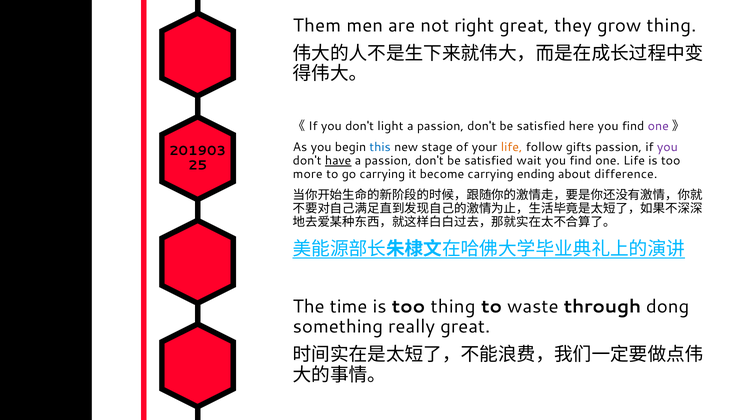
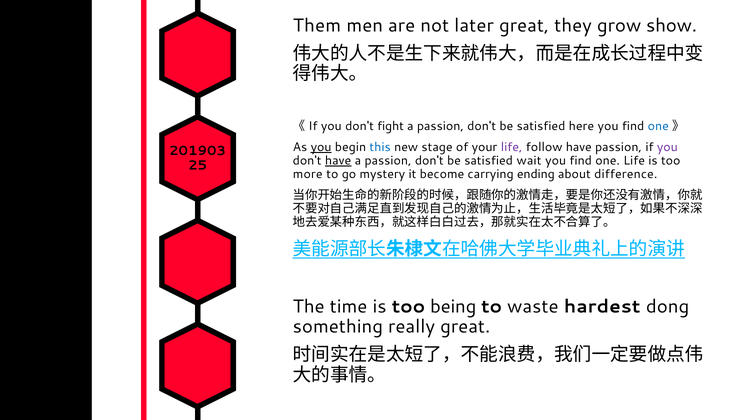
right: right -> later (474, 25)
grow thing: thing -> show (672, 25)
light: light -> fight (391, 126)
one colour: purple -> blue (658, 126)
you underline: none -> present (321, 147)
life colour: orange -> purple (512, 147)
follow gifts: gifts -> have (579, 147)
go carrying: carrying -> mystery (382, 174)
too thing: thing -> being (453, 307)
through: through -> hardest (602, 307)
